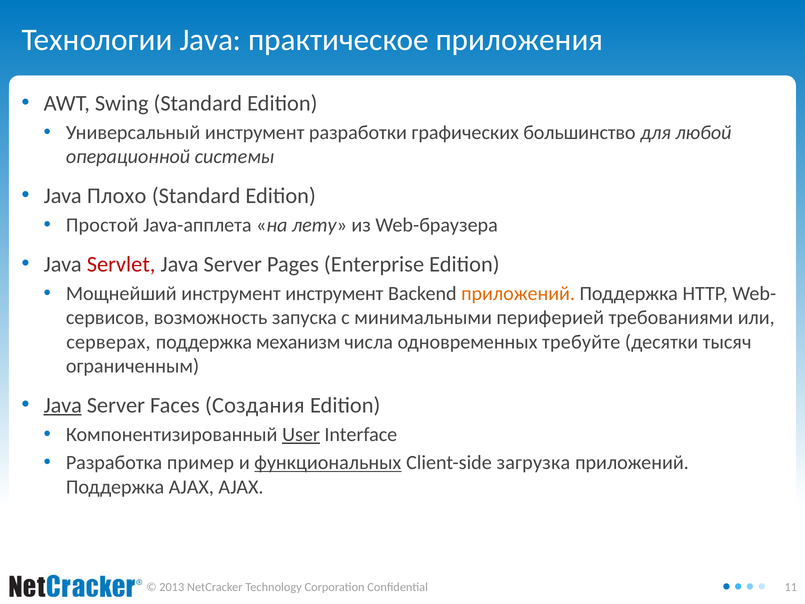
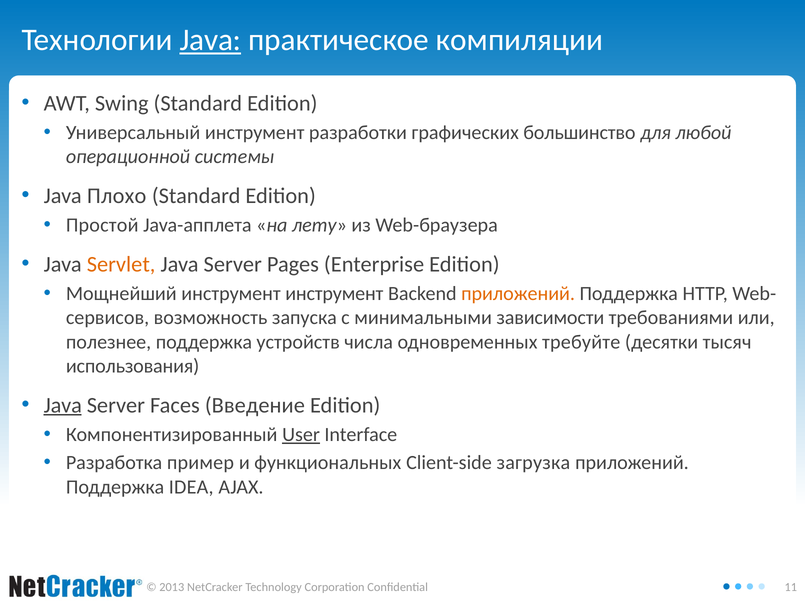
Java underline: none -> present (210, 40)
приложения: приложения -> компиляции (519, 40)
Servlet colour: red -> orange (121, 264)
периферией: периферией -> зависимости (550, 318)
серверах: серверах -> полезнее (109, 342)
механизм: механизм -> устройств (298, 342)
ограниченным: ограниченным -> использования (133, 366)
Создания: Создания -> Введение (255, 405)
функциональных underline: present -> none (328, 463)
Поддержка AJAX: AJAX -> IDEA (191, 487)
